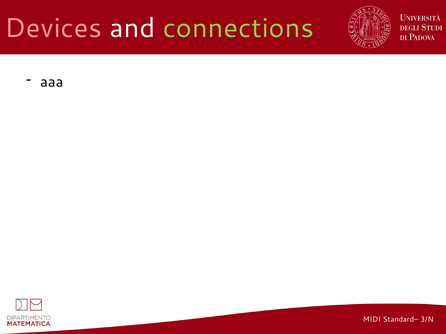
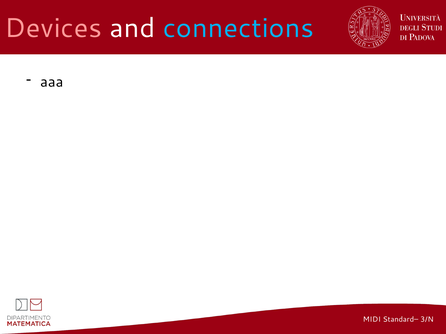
connections colour: light green -> light blue (238, 28)
